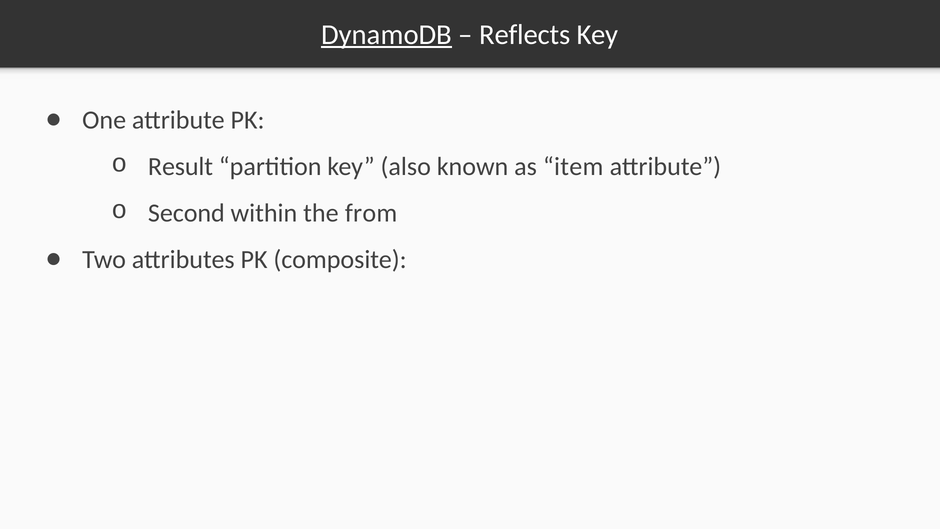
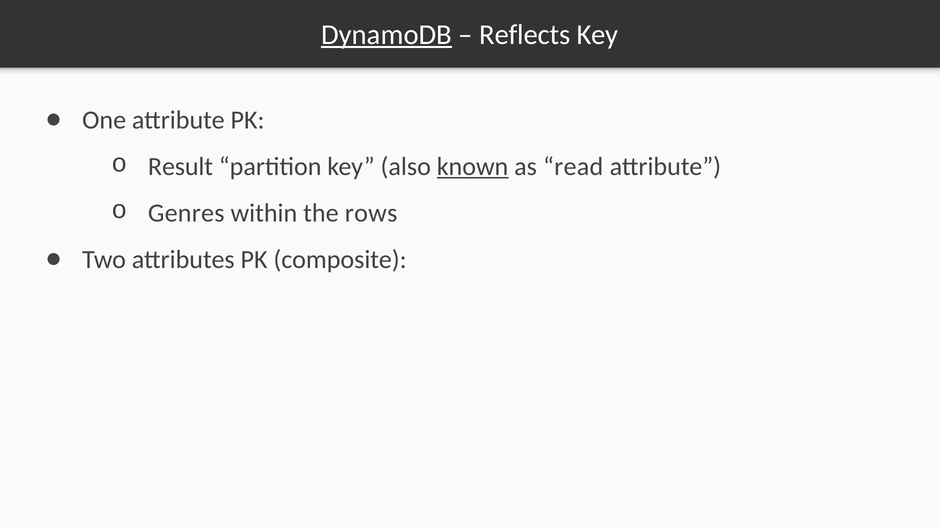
known underline: none -> present (473, 166)
item: item -> read (573, 166)
Second: Second -> Genres (186, 213)
from: from -> rows (371, 213)
